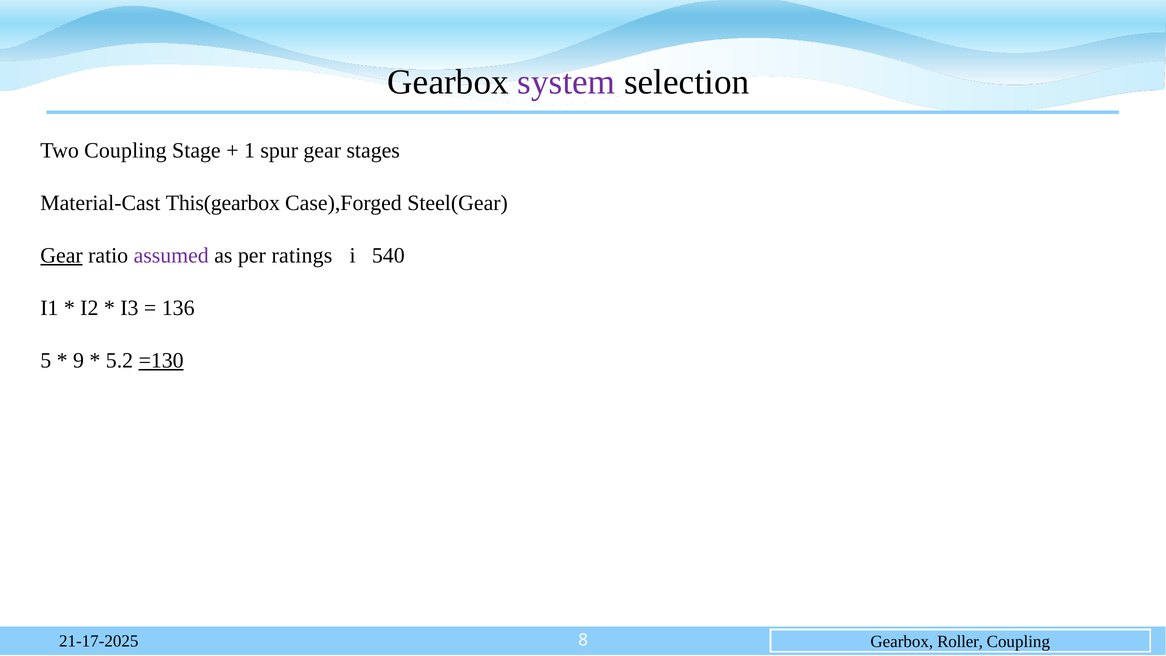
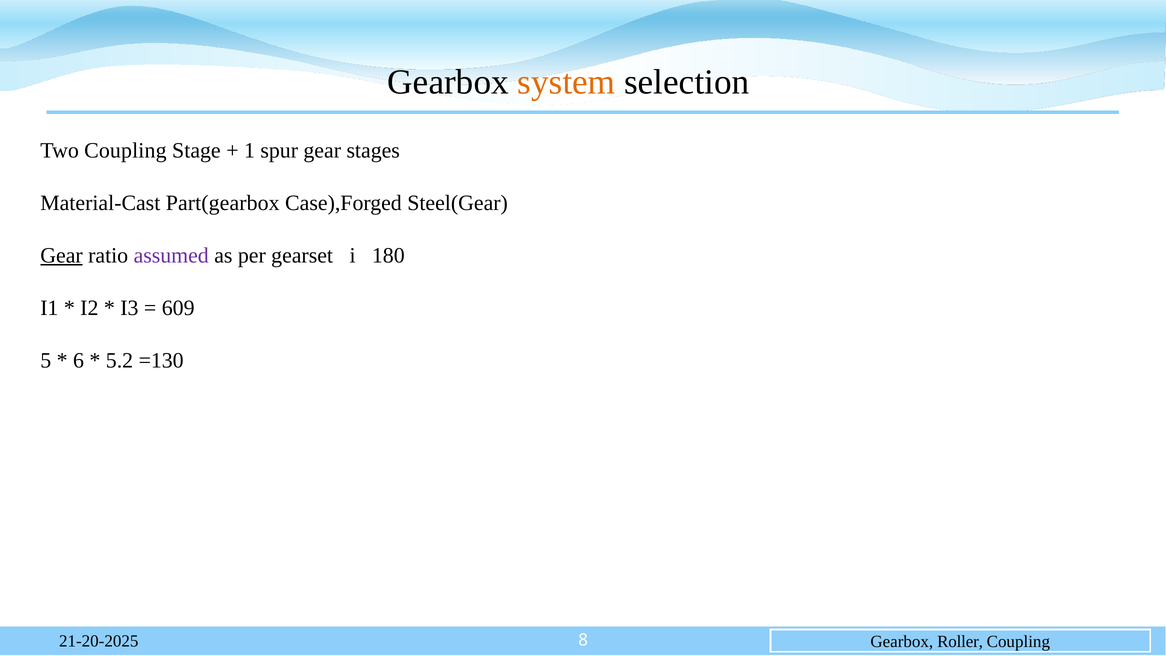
system colour: purple -> orange (566, 82)
This(gearbox: This(gearbox -> Part(gearbox (223, 203)
ratings: ratings -> gearset (302, 255)
540: 540 -> 180 (388, 255)
136: 136 -> 609 (178, 308)
9: 9 -> 6 (79, 360)
=130 underline: present -> none (161, 360)
21-17-2025: 21-17-2025 -> 21-20-2025 (99, 641)
